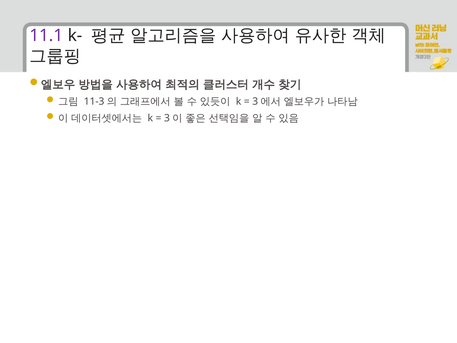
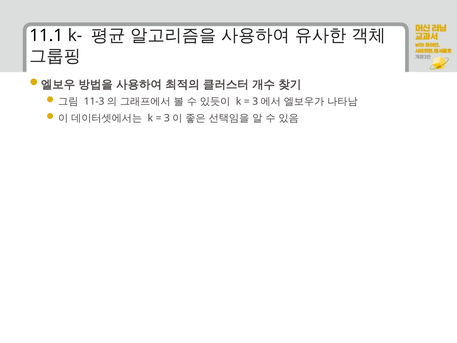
11.1 colour: purple -> black (46, 35)
